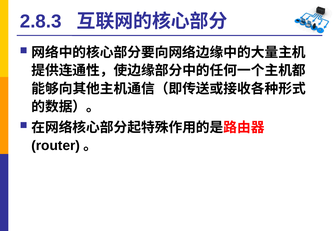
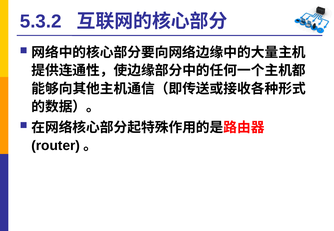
2.8.3: 2.8.3 -> 5.3.2 (41, 22)
